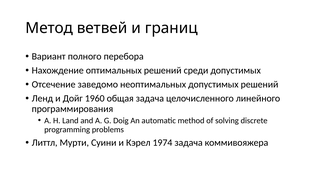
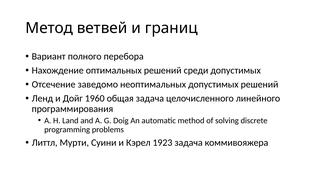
1974: 1974 -> 1923 (162, 143)
